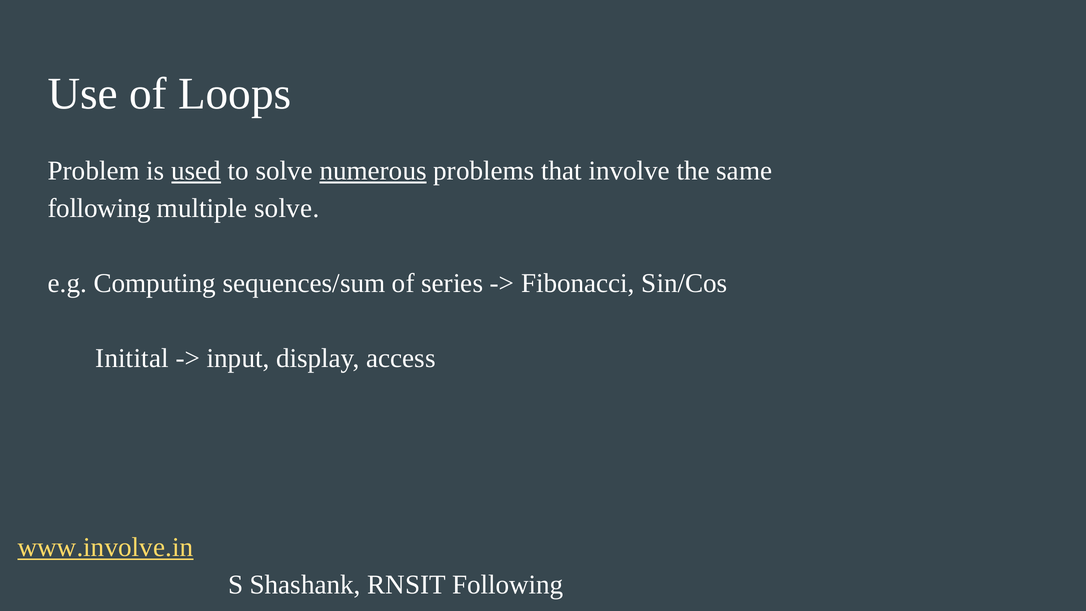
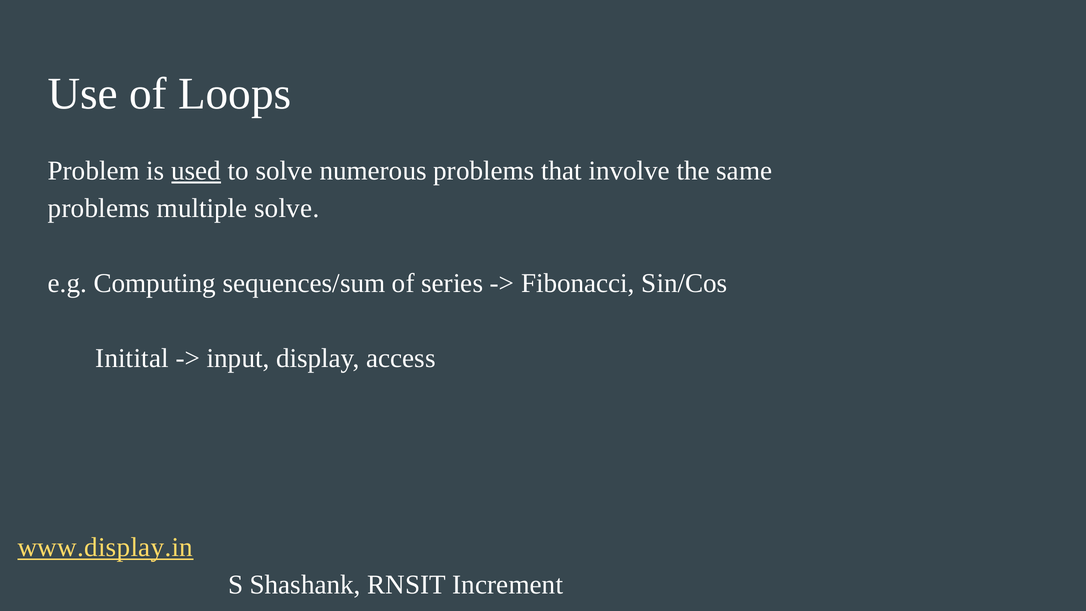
numerous underline: present -> none (373, 171)
following: following -> problems (99, 208)
www.involve.in: www.involve.in -> www.display.in (105, 547)
RNSIT Following: Following -> Increment (508, 585)
